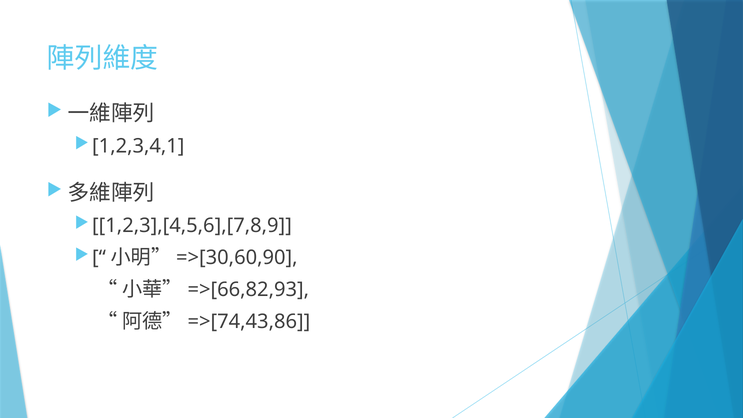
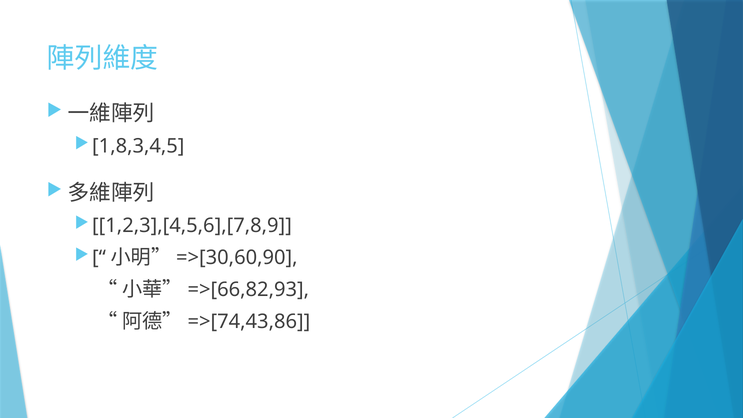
1,2,3,4,1: 1,2,3,4,1 -> 1,8,3,4,5 (138, 146)
